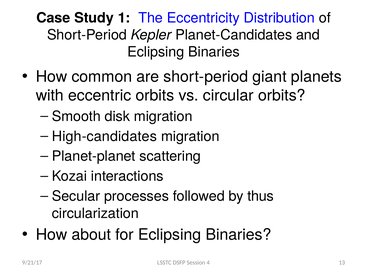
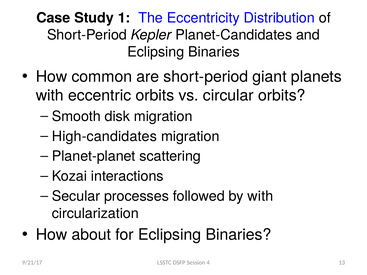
by thus: thus -> with (260, 196)
